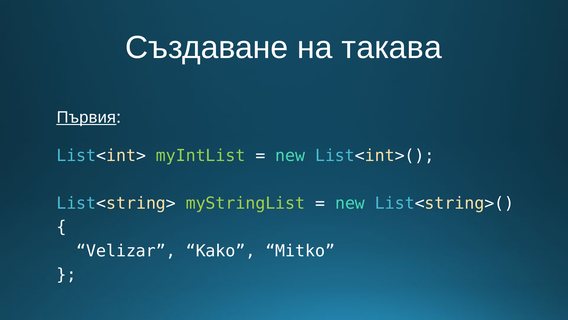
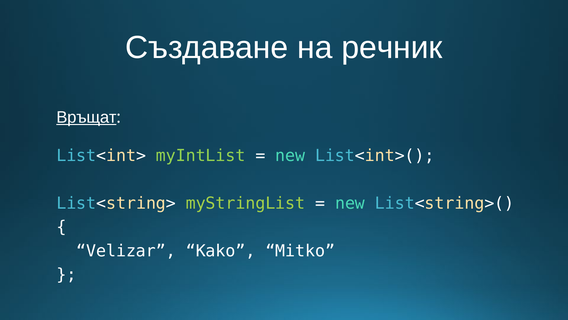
такава: такава -> речник (392, 48)
Първия: Първия -> Връщат (86, 117)
